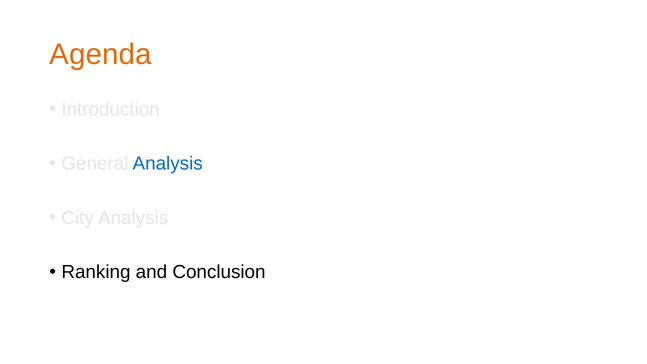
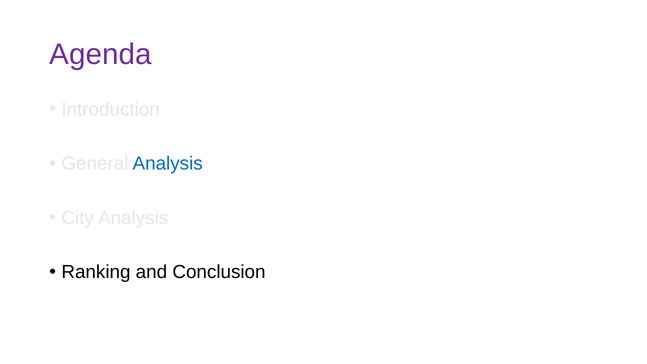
Agenda colour: orange -> purple (100, 54)
